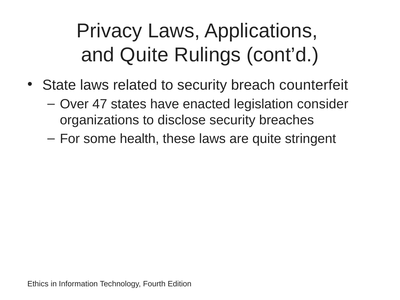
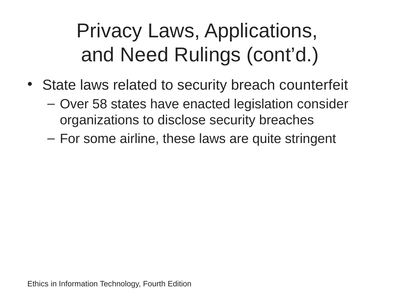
and Quite: Quite -> Need (144, 55)
47: 47 -> 58 (100, 104)
health: health -> airline (139, 139)
